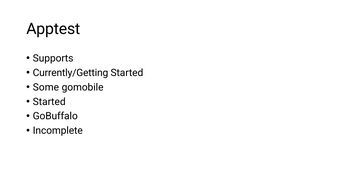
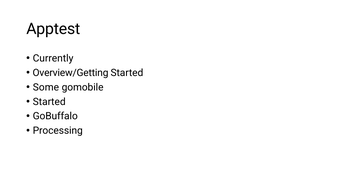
Supports: Supports -> Currently (53, 58)
Currently/Getting: Currently/Getting -> Overview/Getting (71, 73)
Incomplete: Incomplete -> Processing (58, 131)
